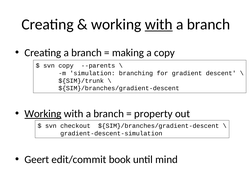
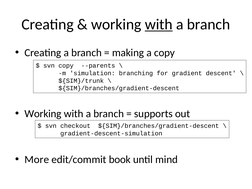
Working underline: present -> none (43, 114)
property: property -> supports (153, 114)
Geert: Geert -> More (37, 160)
